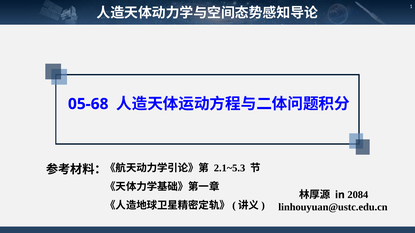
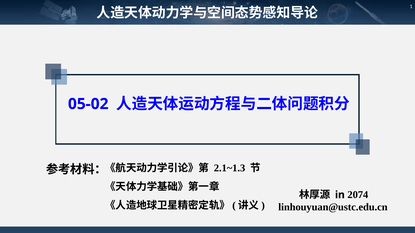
05-68: 05-68 -> 05-02 (88, 104)
2.1~5.3: 2.1~5.3 -> 2.1~1.3 (230, 168)
2084: 2084 -> 2074 (358, 195)
